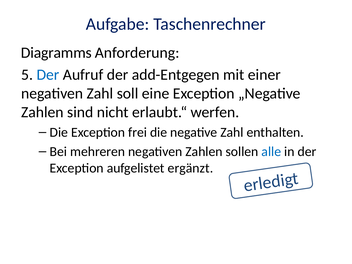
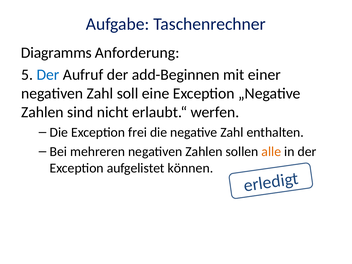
add-Entgegen: add-Entgegen -> add-Beginnen (176, 75)
alle colour: blue -> orange (271, 152)
ergänzt: ergänzt -> können (190, 168)
